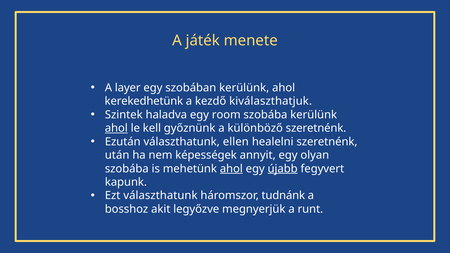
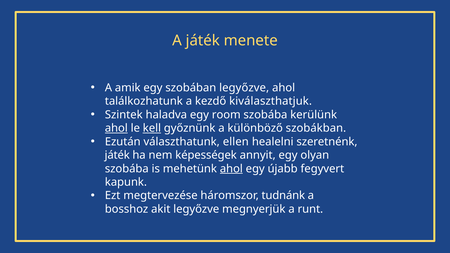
layer: layer -> amik (128, 88)
szobában kerülünk: kerülünk -> legyőzve (244, 88)
kerekedhetünk: kerekedhetünk -> találkozhatunk (144, 101)
kell underline: none -> present (152, 128)
különböző szeretnénk: szeretnénk -> szobákban (316, 128)
után: után -> játék (117, 155)
újabb underline: present -> none (283, 169)
Ezt választhatunk: választhatunk -> megtervezése (160, 196)
